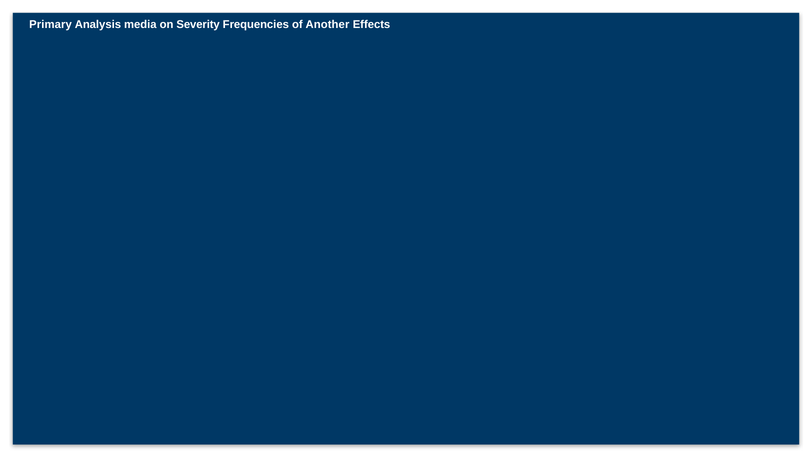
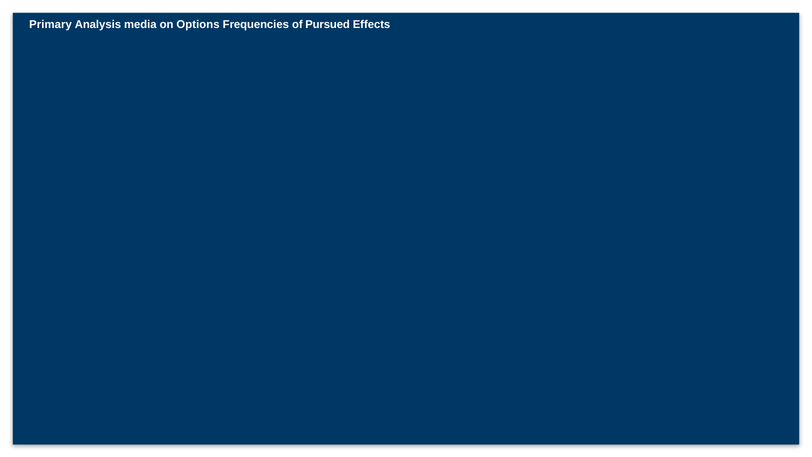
Severity: Severity -> Options (198, 24)
Another: Another -> Pursued (328, 24)
